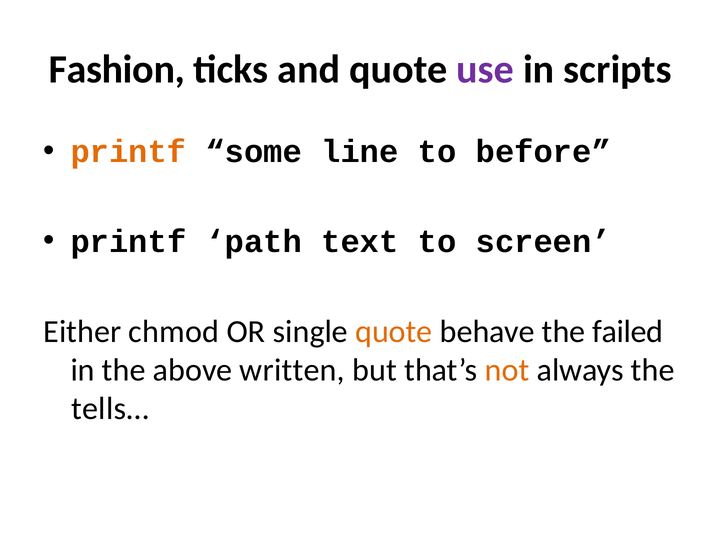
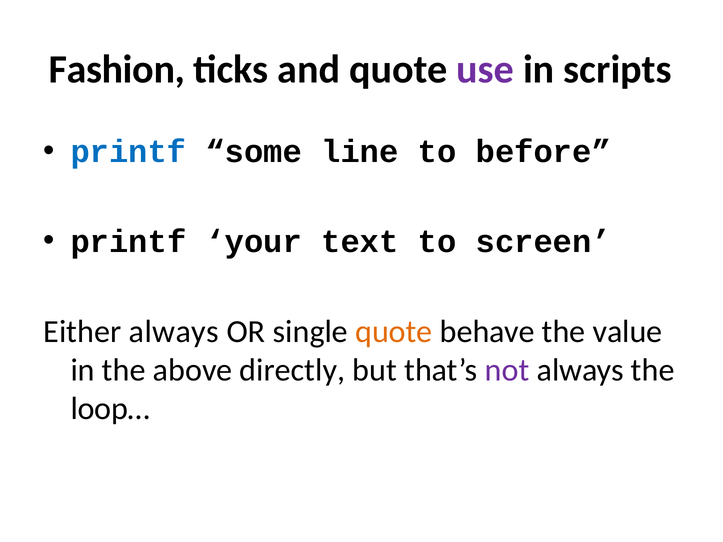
printf colour: orange -> blue (128, 152)
path: path -> your (254, 242)
Either chmod: chmod -> always (174, 332)
failed: failed -> value (628, 332)
written: written -> directly (292, 370)
not colour: orange -> purple (507, 370)
tells…: tells… -> loop… (110, 409)
